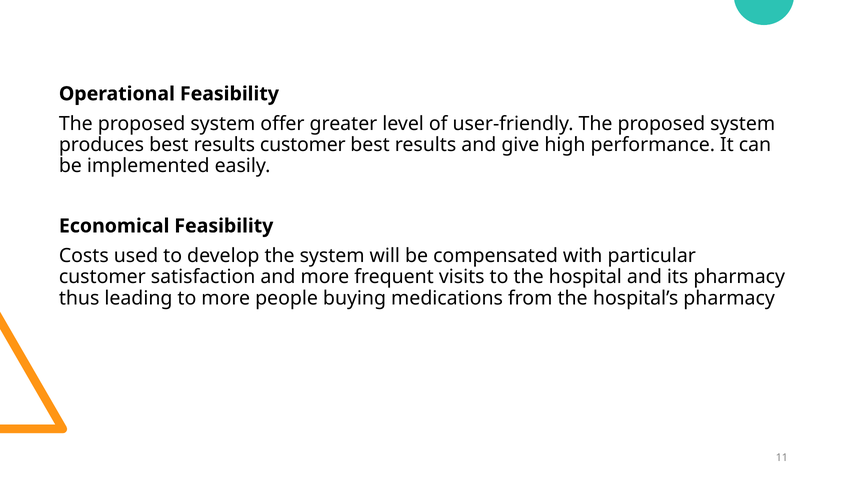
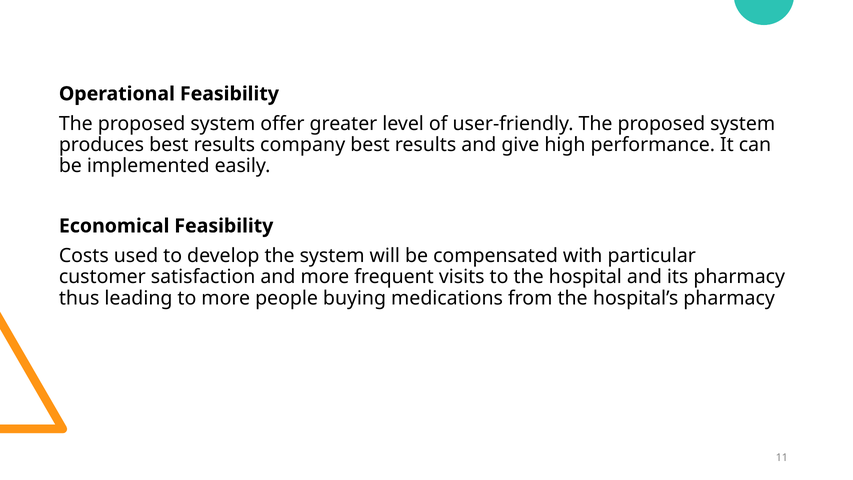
results customer: customer -> company (303, 145)
